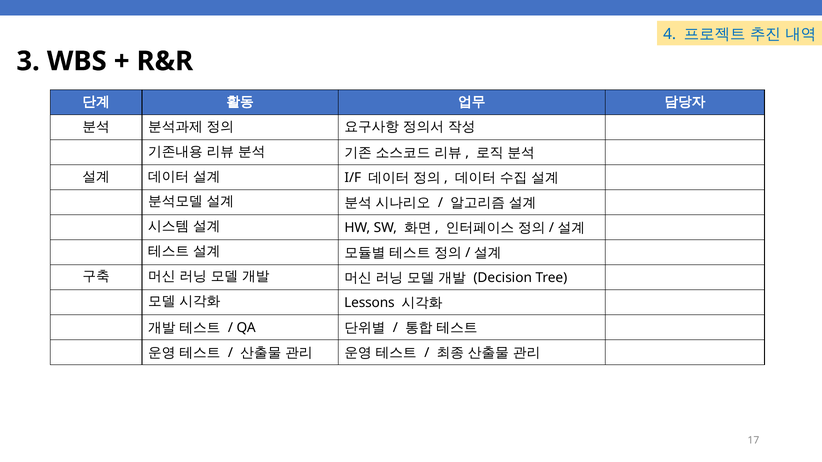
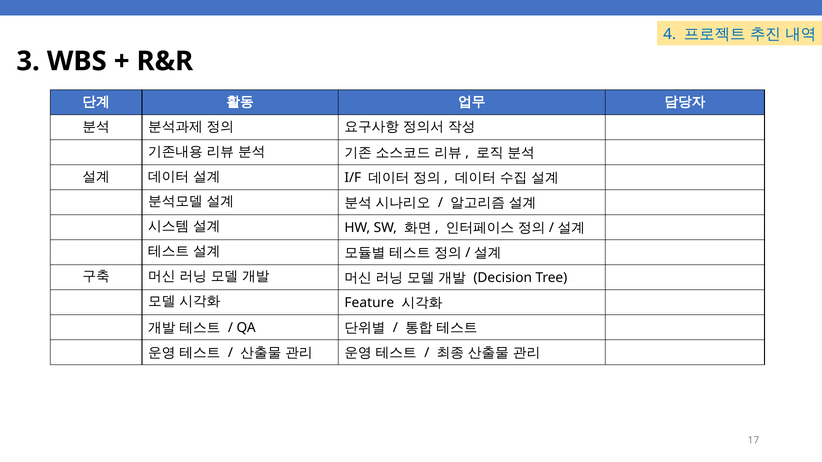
Lessons: Lessons -> Feature (369, 303)
